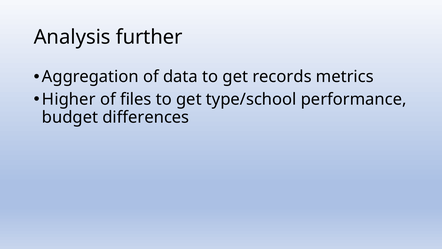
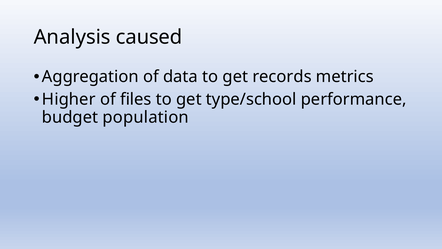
further: further -> caused (149, 37)
differences: differences -> population (146, 117)
